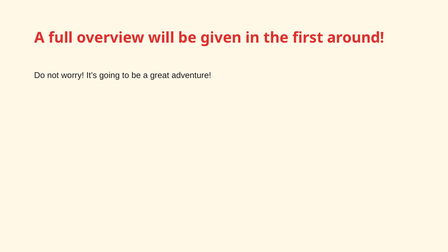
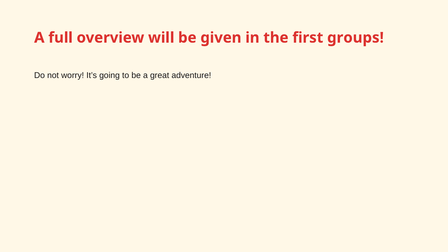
around: around -> groups (355, 38)
